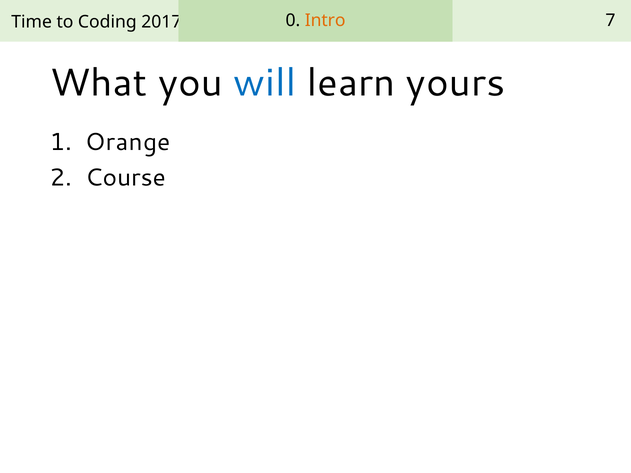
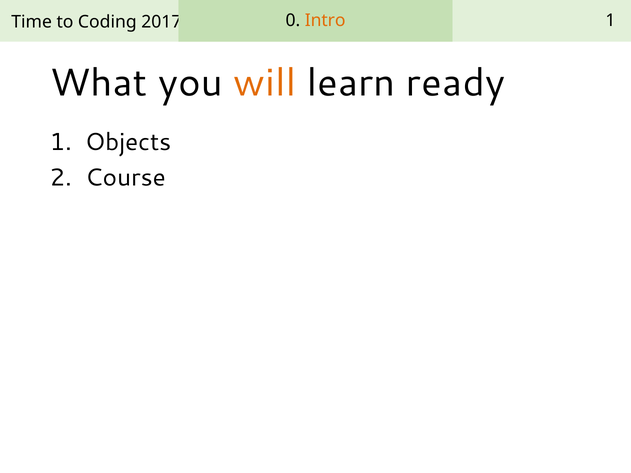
7: 7 -> 1 (610, 21)
will colour: blue -> orange (265, 83)
yours: yours -> ready (456, 83)
Orange: Orange -> Objects (128, 142)
